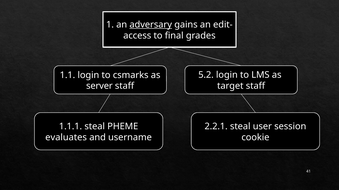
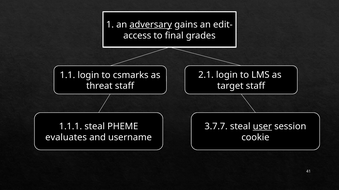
5.2: 5.2 -> 2.1 (206, 75)
server: server -> threat (99, 86)
2.2.1: 2.2.1 -> 3.7.7 (216, 127)
user underline: none -> present (262, 127)
